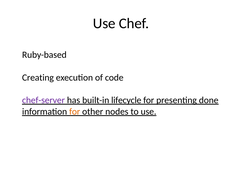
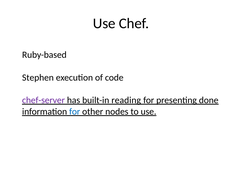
Creating: Creating -> Stephen (38, 77)
lifecycle: lifecycle -> reading (126, 100)
for colour: orange -> blue (75, 111)
